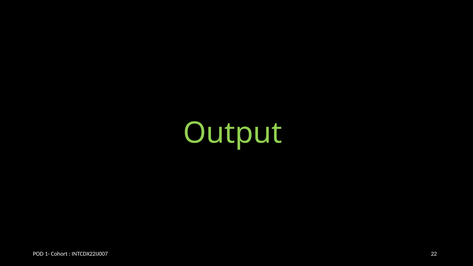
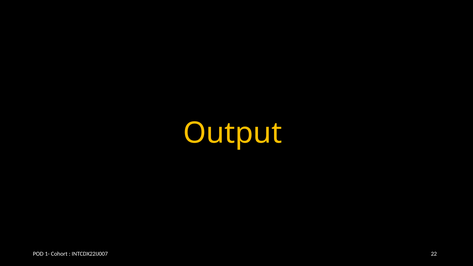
Output colour: light green -> yellow (233, 133)
